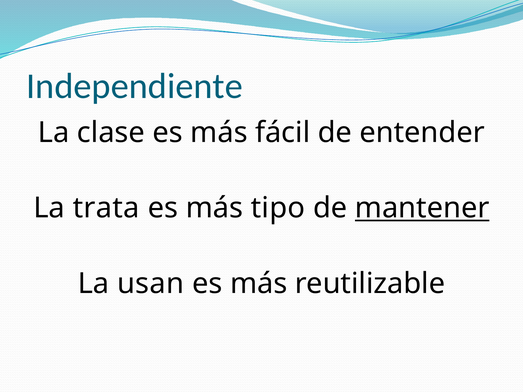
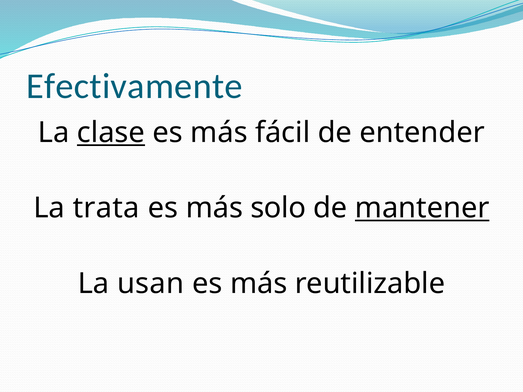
Independiente: Independiente -> Efectivamente (134, 86)
clase underline: none -> present (111, 133)
tipo: tipo -> solo (278, 208)
